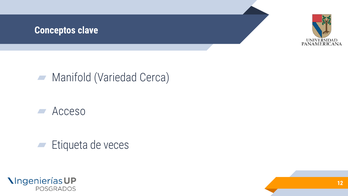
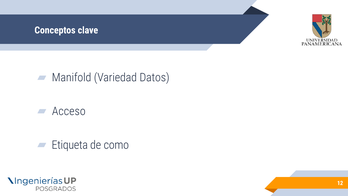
Cerca: Cerca -> Datos (154, 78)
veces: veces -> como (116, 145)
